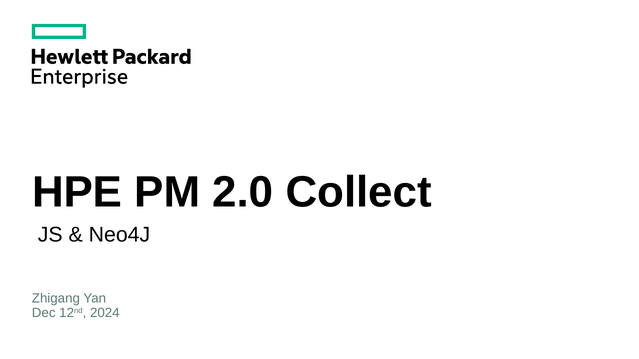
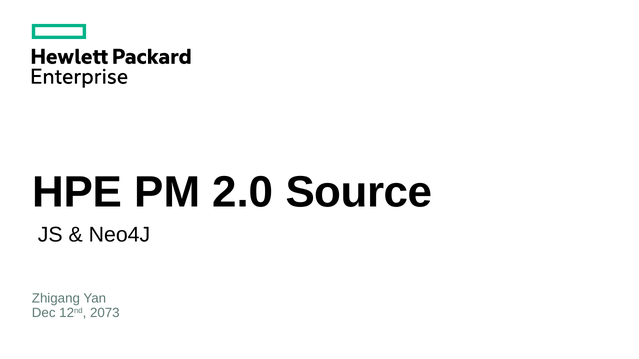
Collect: Collect -> Source (359, 193)
2024: 2024 -> 2073 (105, 313)
